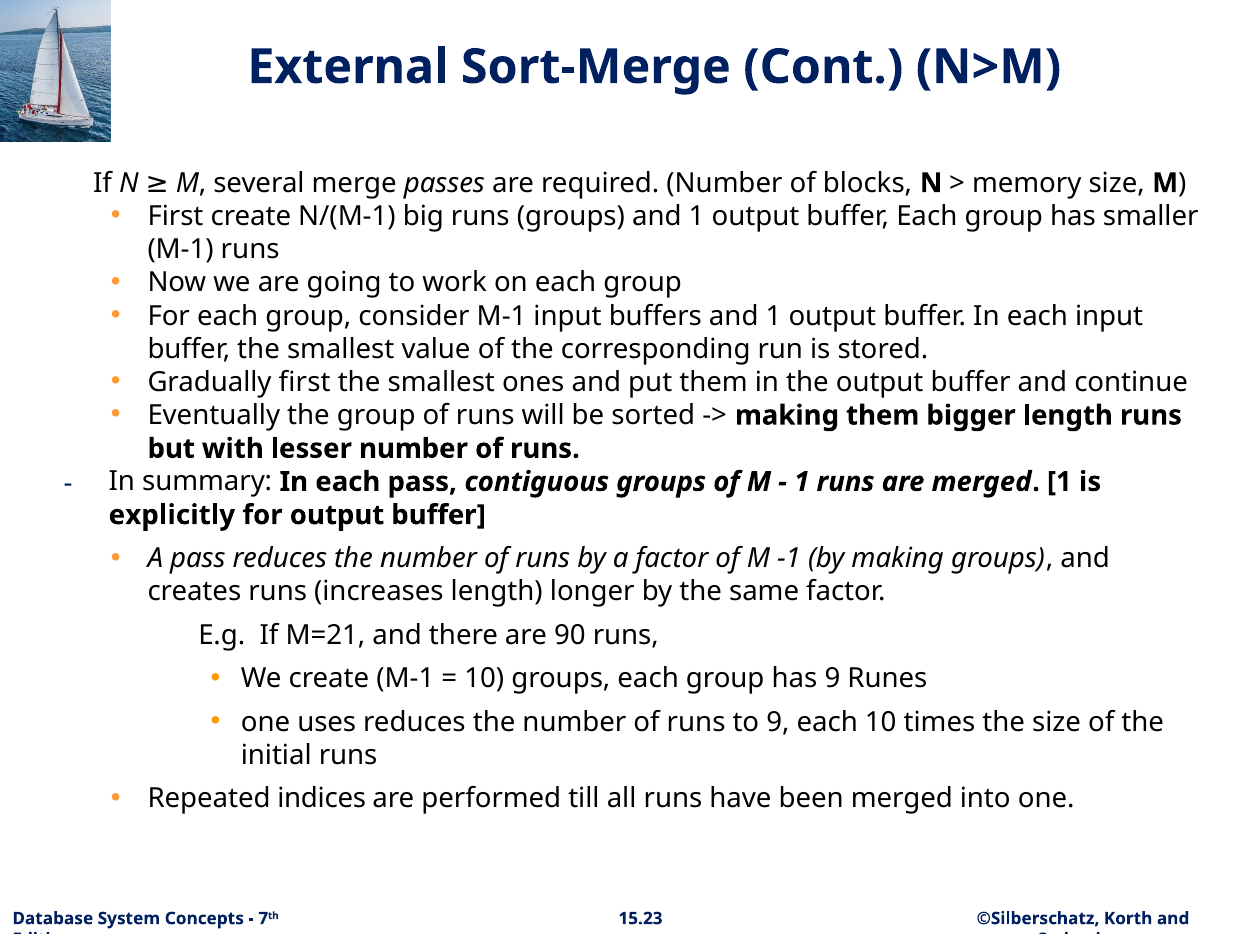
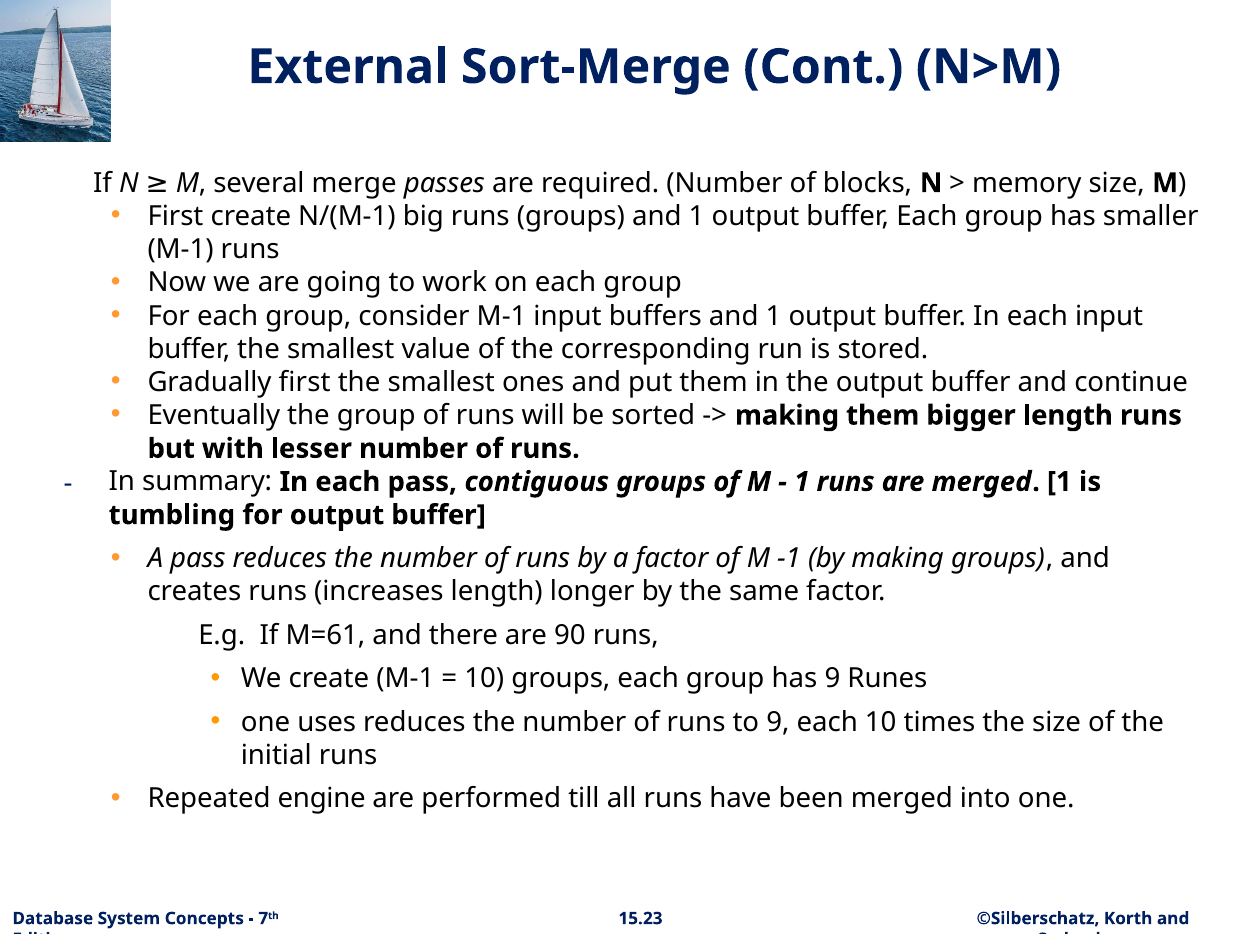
explicitly: explicitly -> tumbling (172, 515)
M=21: M=21 -> M=61 (325, 635)
indices: indices -> engine (322, 799)
